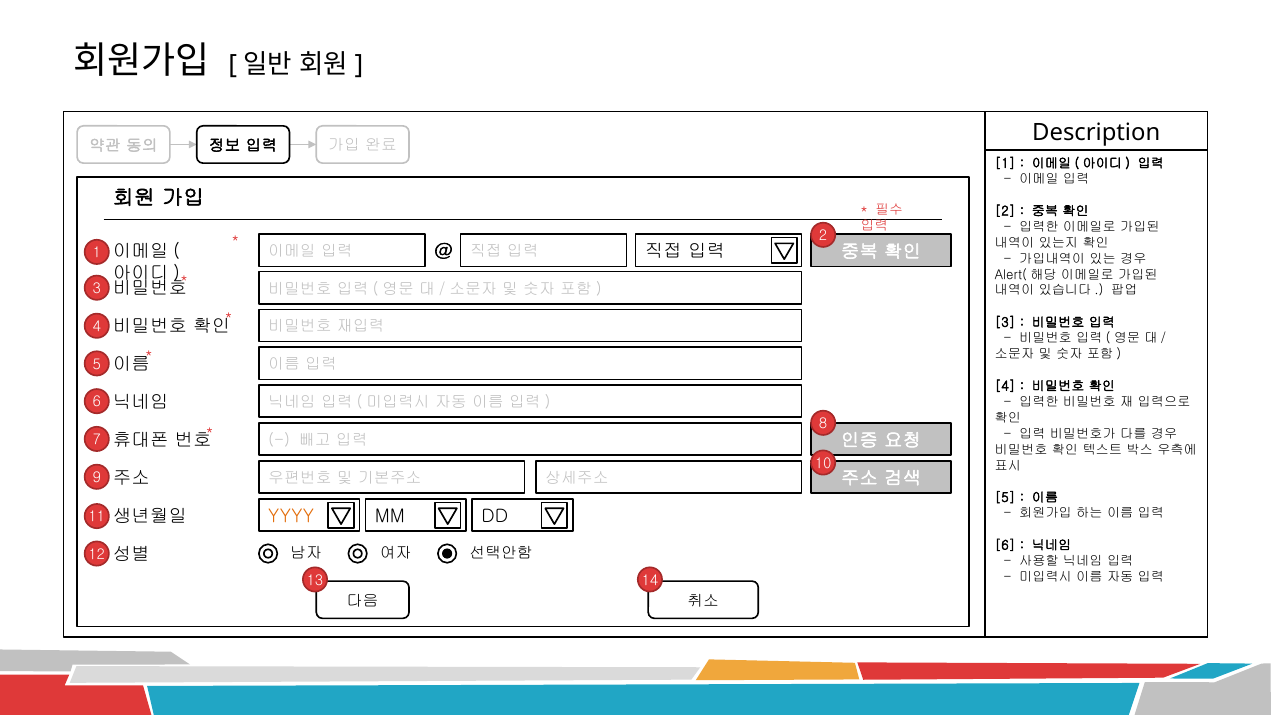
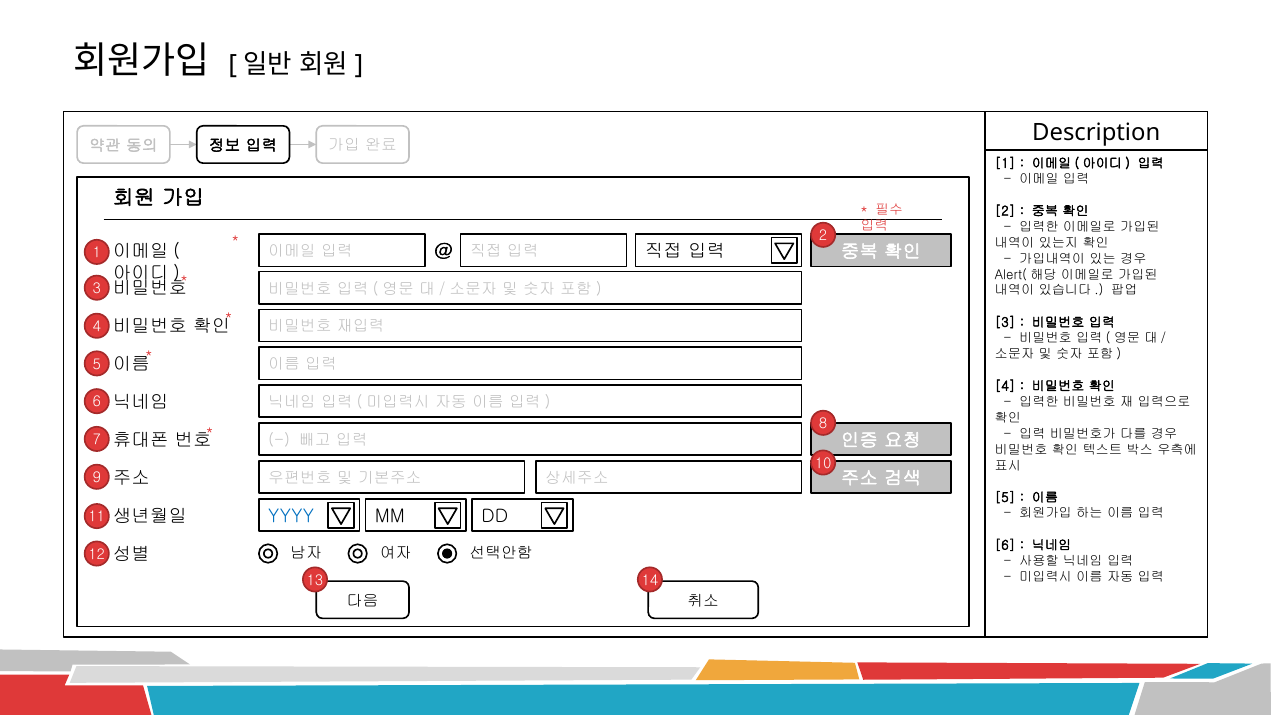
YYYY colour: orange -> blue (291, 517)
